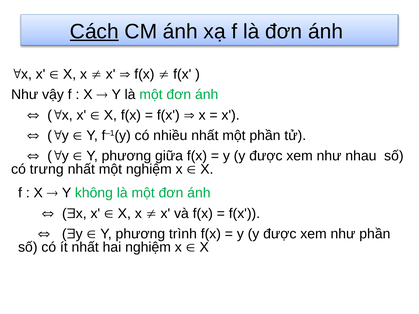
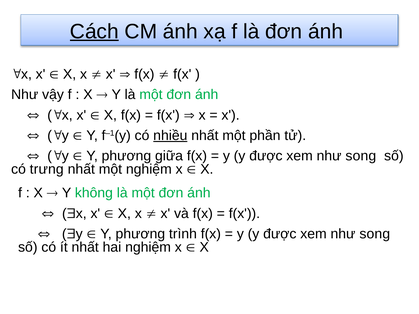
nhiều underline: none -> present (170, 136)
nhau: nhau -> song (361, 156)
phần: phần -> song (375, 234)
